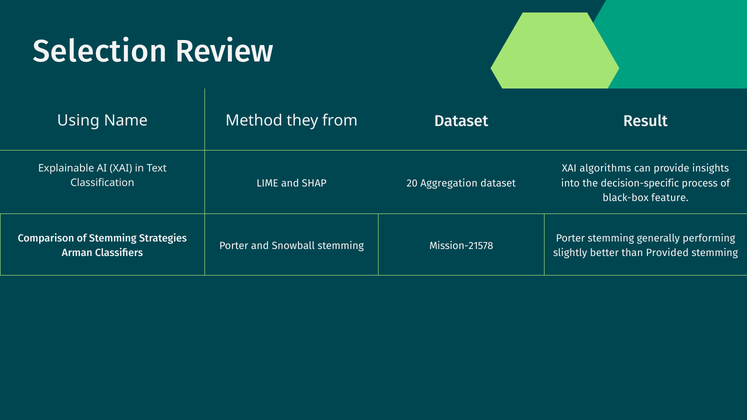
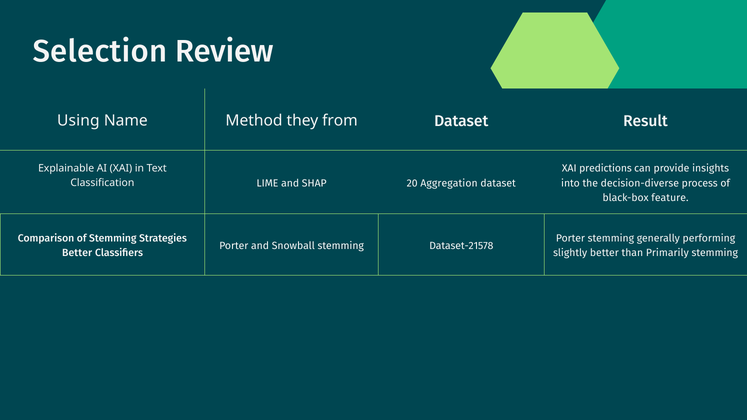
algorithms: algorithms -> predictions (605, 169)
decision-specific: decision-specific -> decision-diverse (640, 183)
Mission-21578: Mission-21578 -> Dataset-21578 (461, 246)
Arman: Arman -> Better (77, 253)
Provided: Provided -> Primarily (667, 253)
